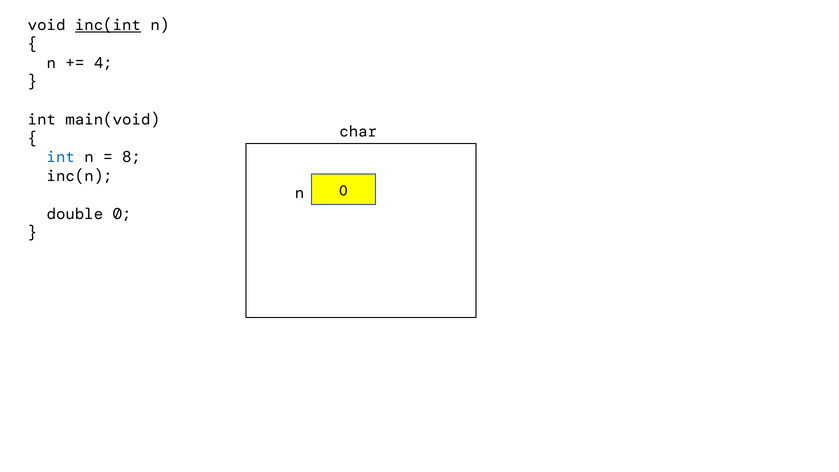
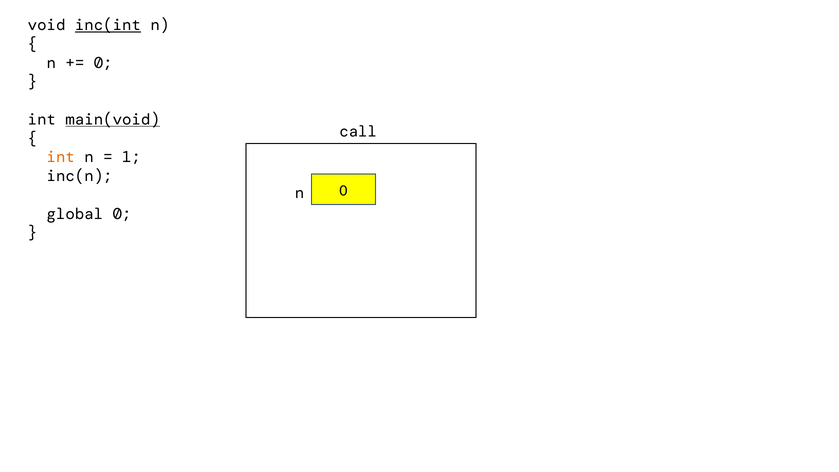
4: 4 -> 0 (103, 63)
main(void underline: none -> present (113, 119)
char: char -> call (358, 132)
int colour: blue -> orange (61, 157)
8: 8 -> 1 (132, 157)
double: double -> global (75, 214)
